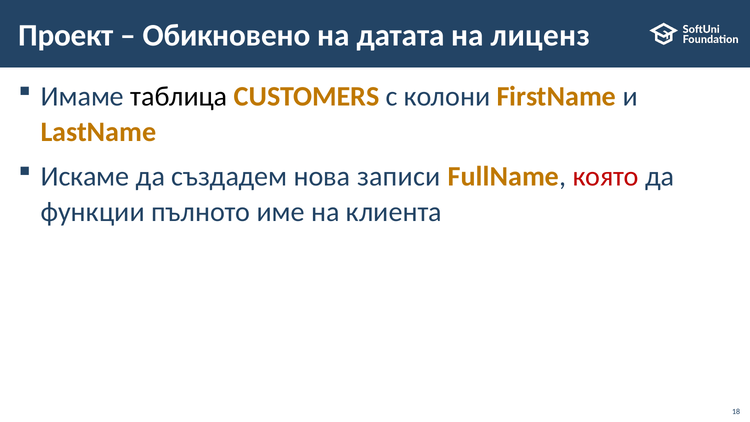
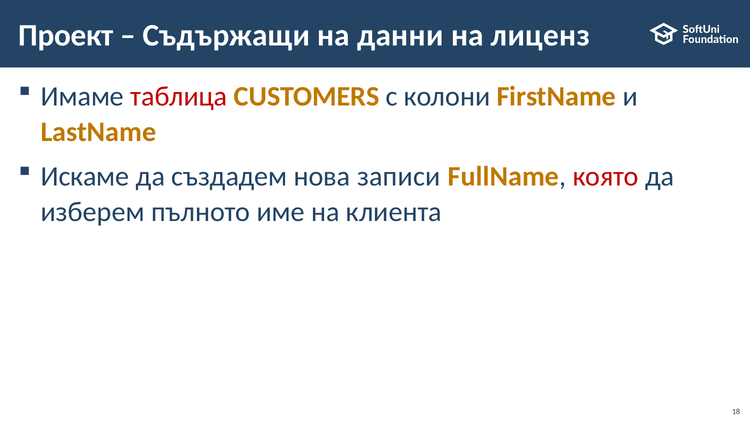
Обикновено: Обикновено -> Съдържащи (226, 36)
датата: датата -> данни (400, 36)
таблица colour: black -> red (179, 96)
функции: функции -> изберем (93, 212)
